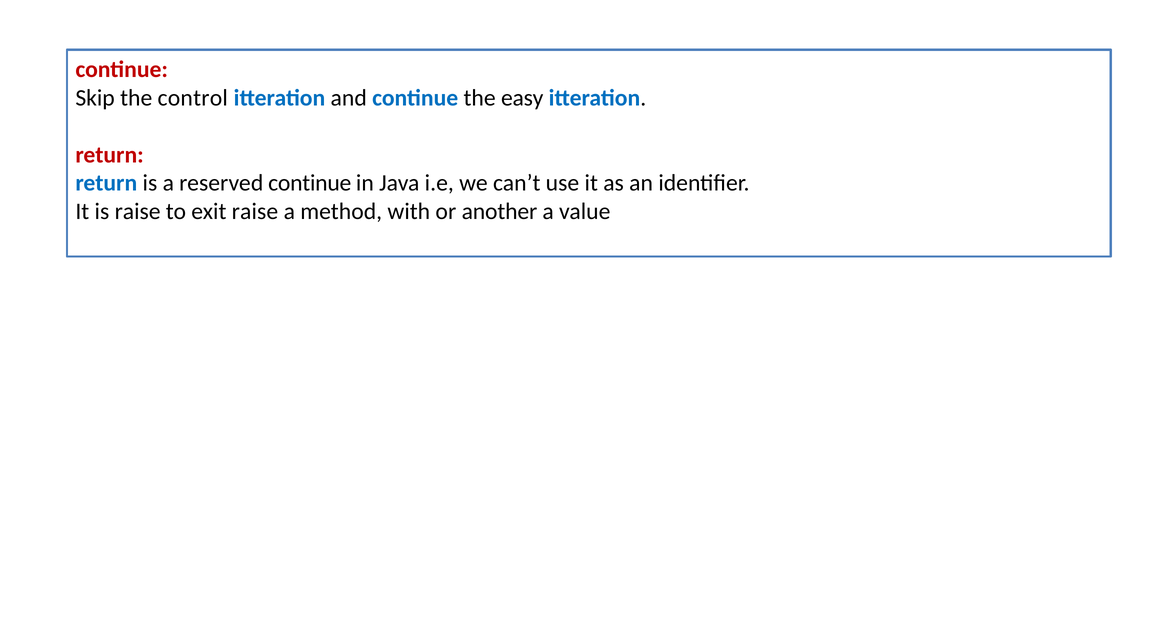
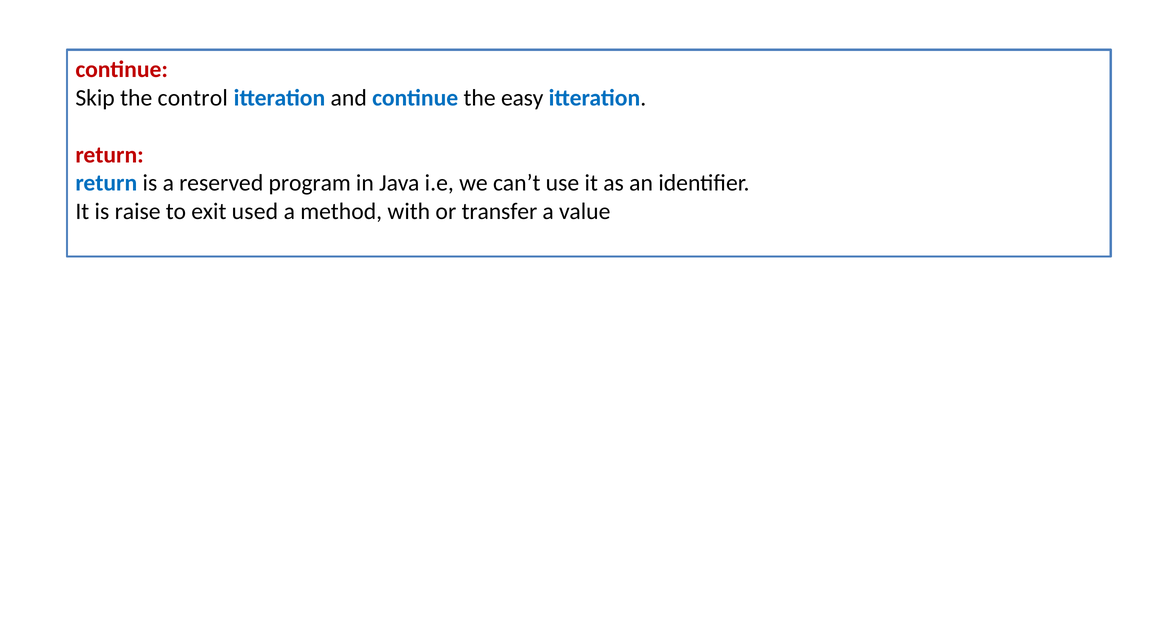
reserved continue: continue -> program (310, 183)
exit raise: raise -> used (255, 212)
another: another -> transfer (499, 212)
